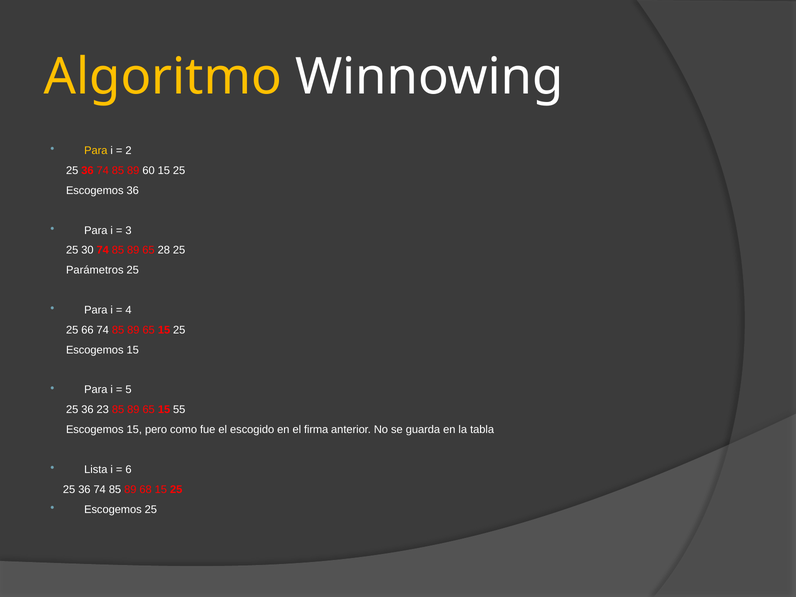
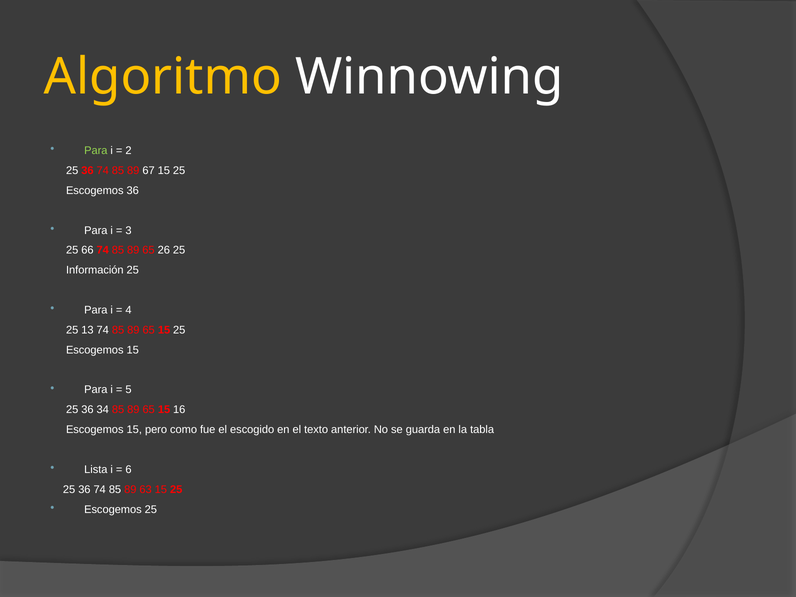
Para colour: yellow -> light green (96, 151)
60: 60 -> 67 (149, 171)
30: 30 -> 66 (87, 250)
28: 28 -> 26 (164, 250)
Parámetros: Parámetros -> Información (95, 270)
66: 66 -> 13 (87, 330)
23: 23 -> 34 (103, 410)
55: 55 -> 16 (179, 410)
firma: firma -> texto (316, 430)
68: 68 -> 63 (146, 489)
